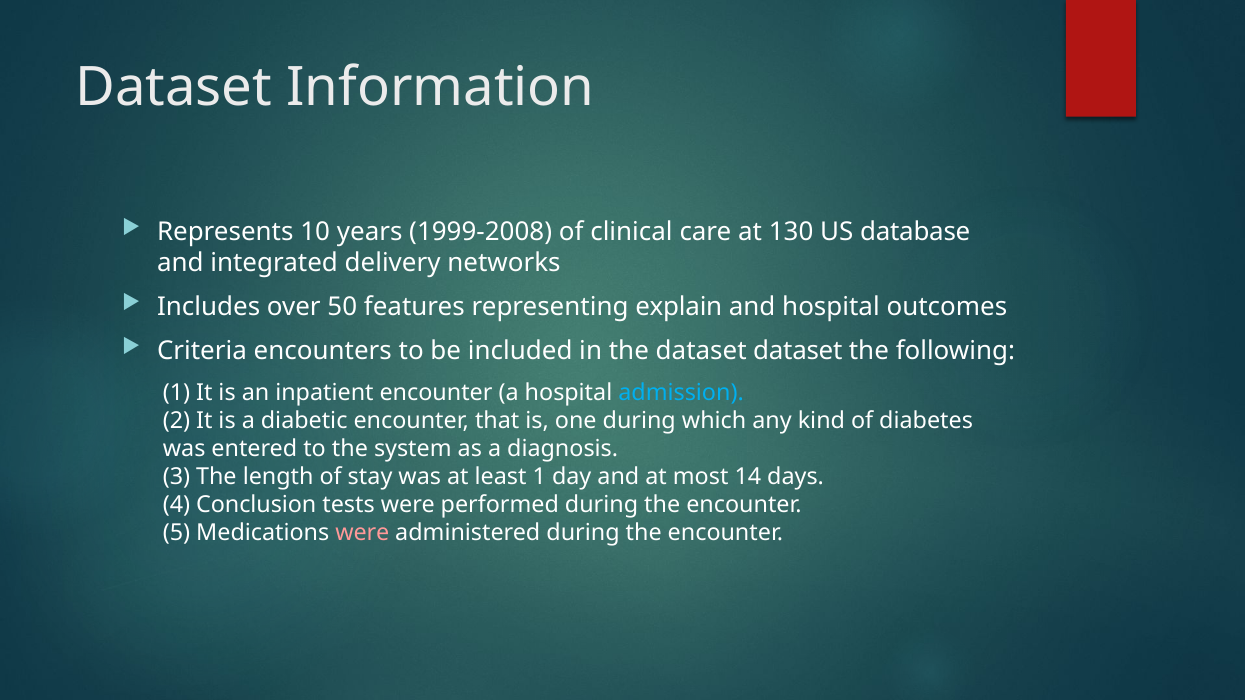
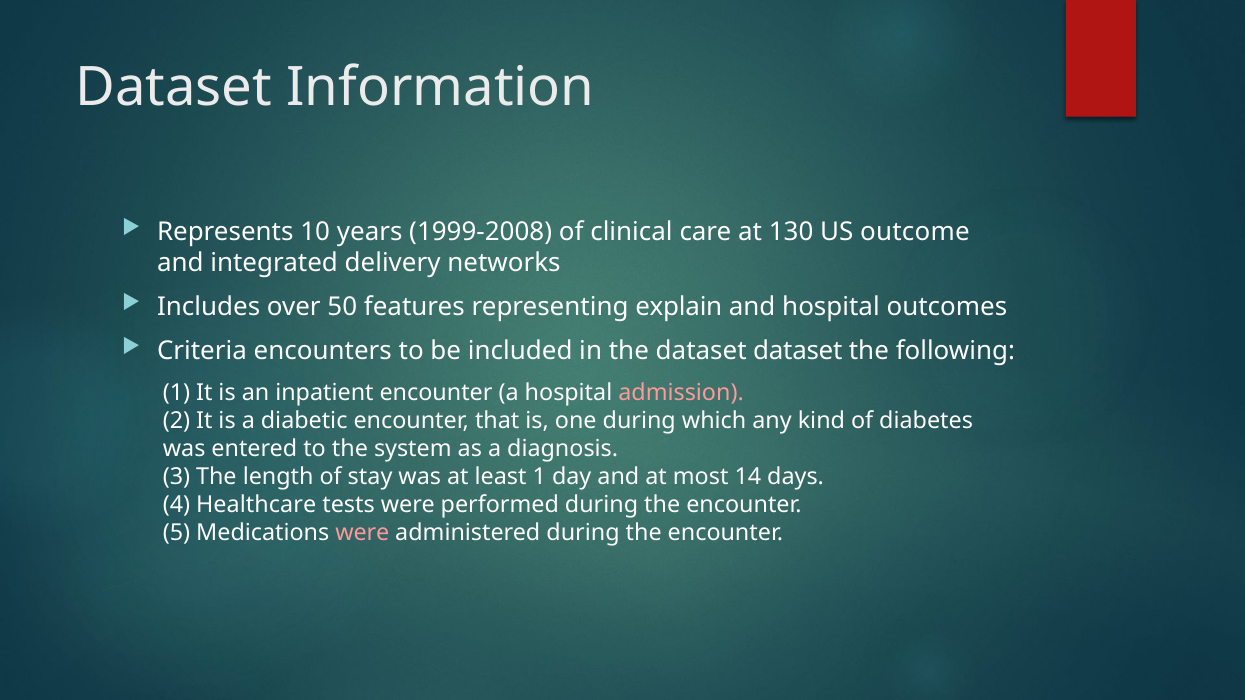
database: database -> outcome (915, 232)
admission colour: light blue -> pink (681, 393)
Conclusion: Conclusion -> Healthcare (256, 505)
